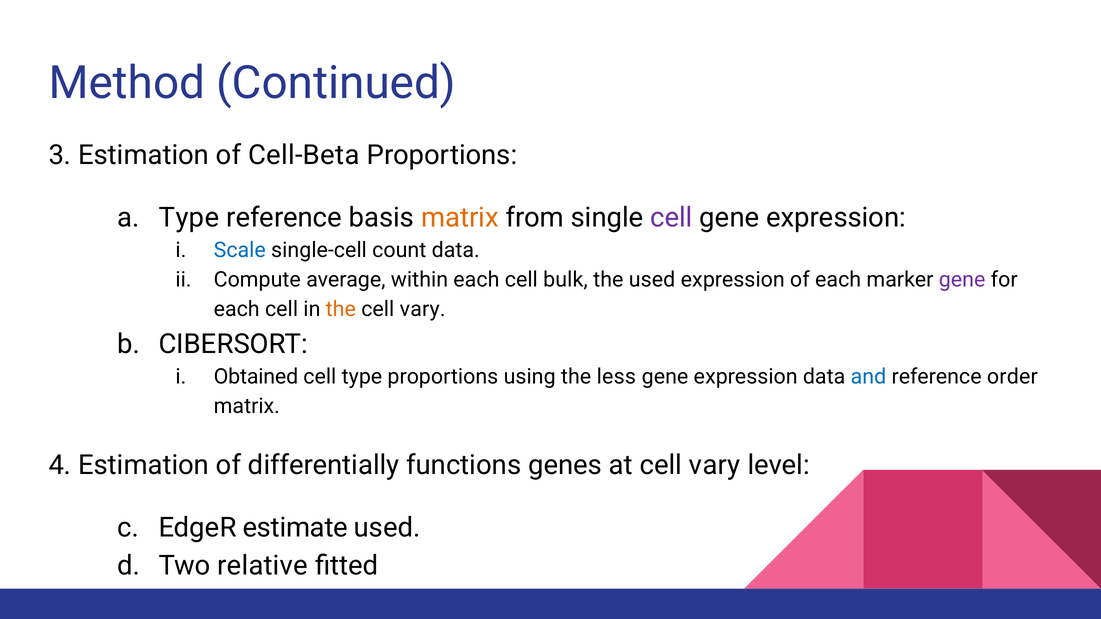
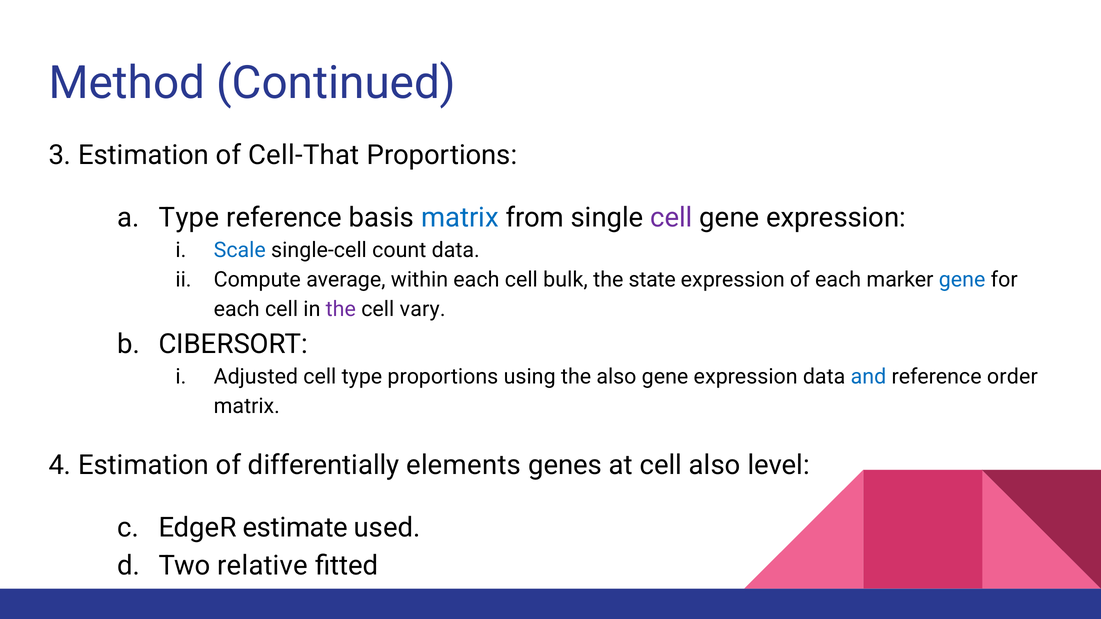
Cell-Beta: Cell-Beta -> Cell-That (304, 155)
matrix colour: orange -> blue (460, 218)
the used: used -> state (652, 280)
gene colour: purple -> blue (962, 280)
the colour: orange -> purple (341, 309)
Obtained: Obtained -> Adjusted (256, 377)
the less: less -> also (616, 377)
functions: functions -> elements (464, 466)
at cell vary: vary -> also (715, 466)
